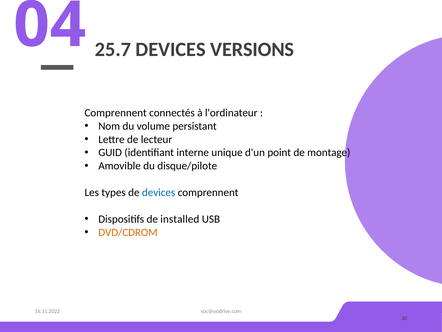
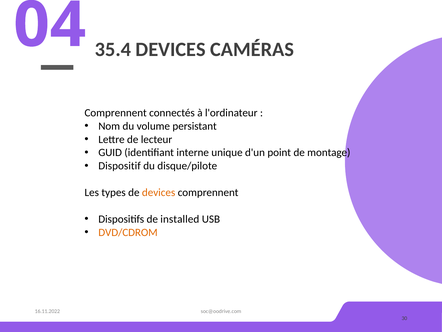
25.7: 25.7 -> 35.4 (113, 50)
VERSIONS: VERSIONS -> CAMÉRAS (252, 50)
Amovible: Amovible -> Dispositif (120, 166)
devices colour: blue -> orange (159, 192)
